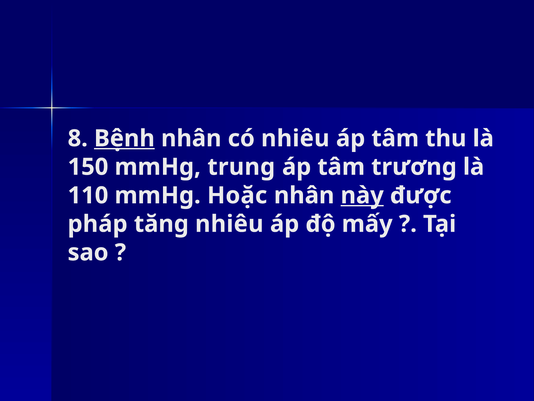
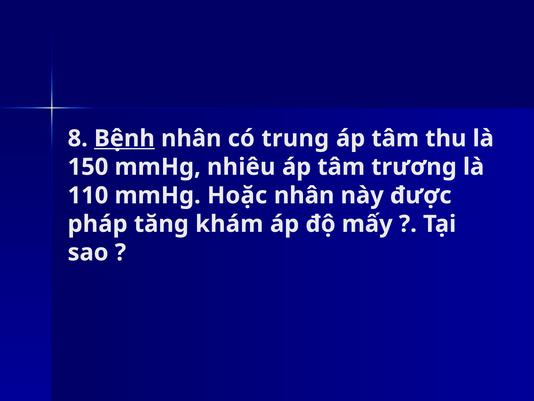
có nhiêu: nhiêu -> trung (295, 138)
trung: trung -> nhiêu (241, 167)
này underline: present -> none (362, 195)
tăng nhiêu: nhiêu -> khám (229, 224)
